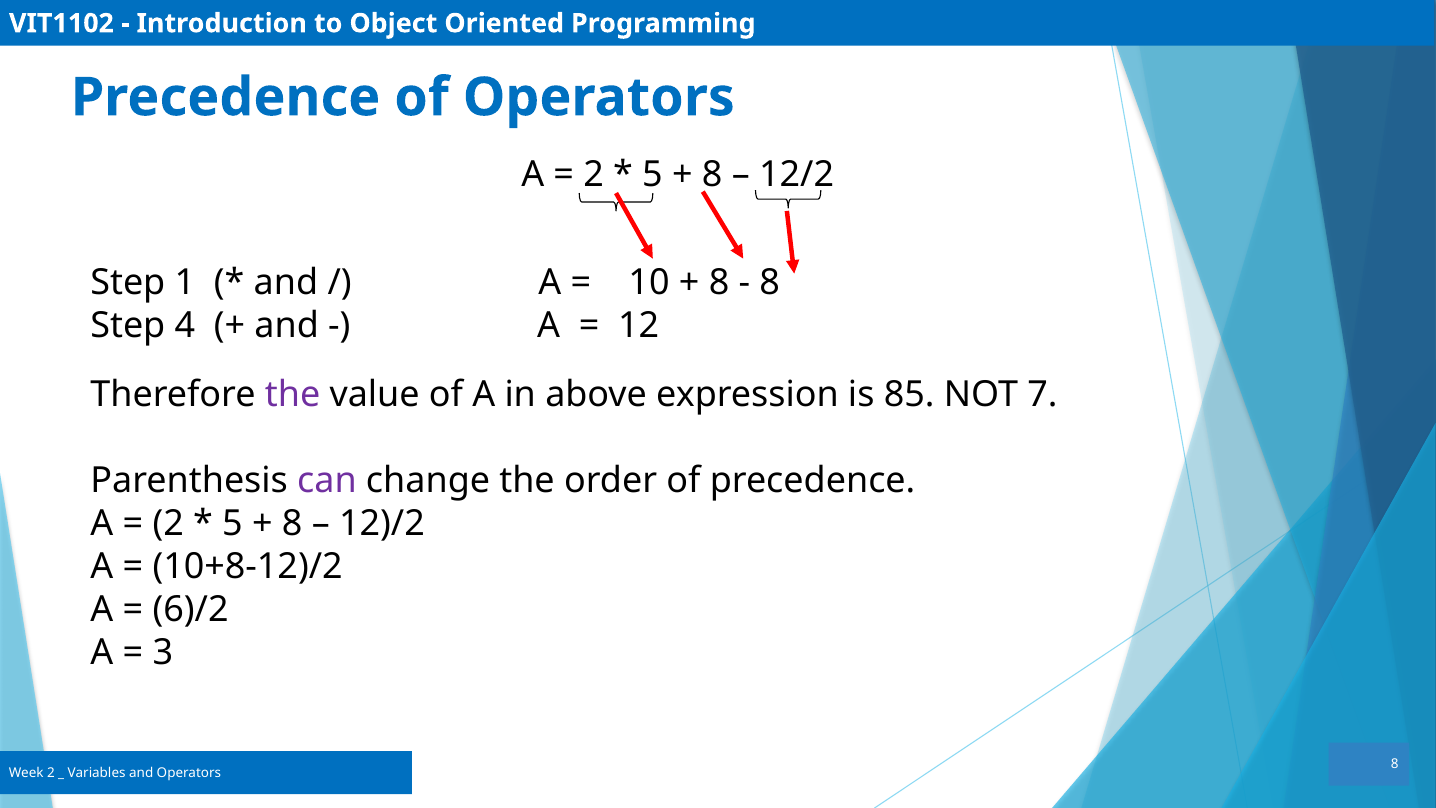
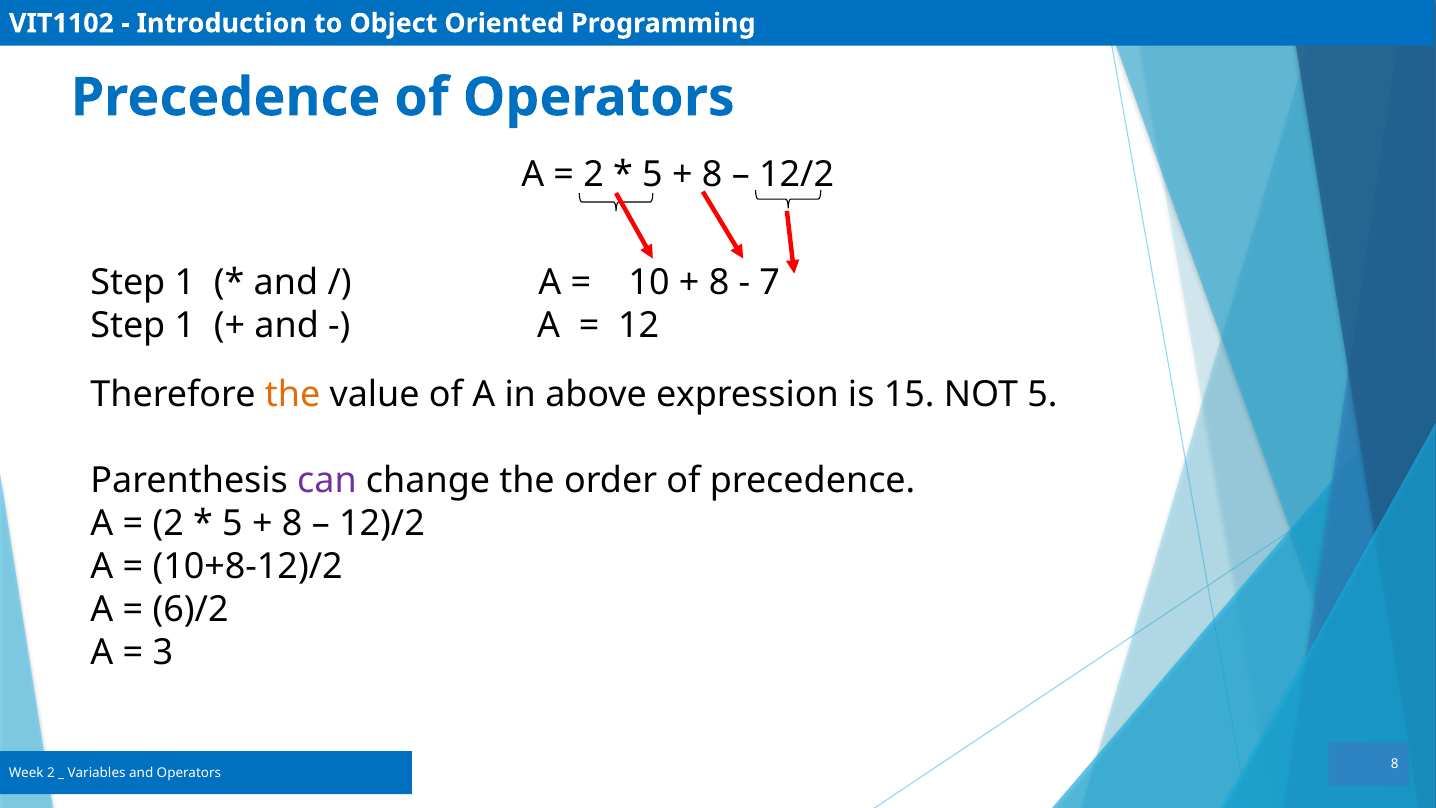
8: 8 -> 7 (770, 283)
4: 4 -> 1 (185, 326)
the colour: purple -> orange (293, 394)
85: 85 -> 15 (909, 394)
NOT 7: 7 -> 5 (1042, 394)
